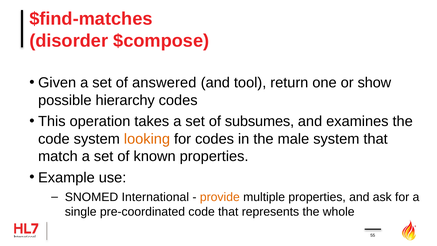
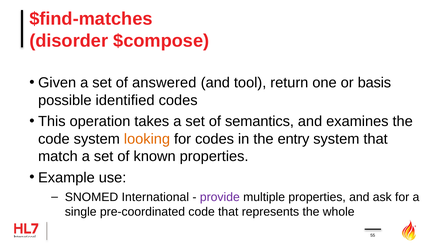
show: show -> basis (374, 83)
hierarchy: hierarchy -> identified (125, 100)
subsumes: subsumes -> semantics (259, 121)
male: male -> entry (294, 139)
provide colour: orange -> purple (220, 197)
